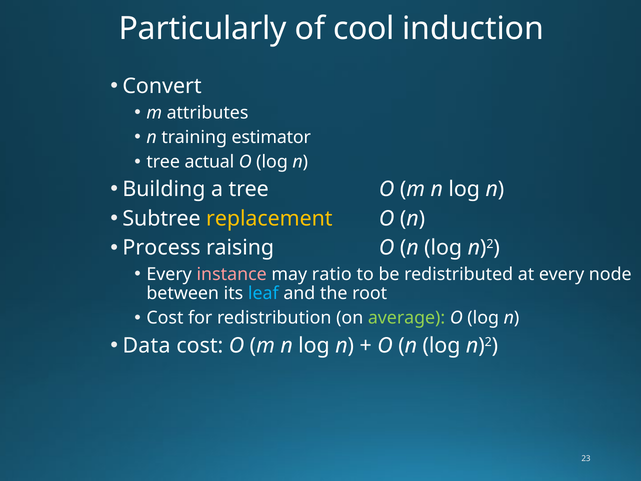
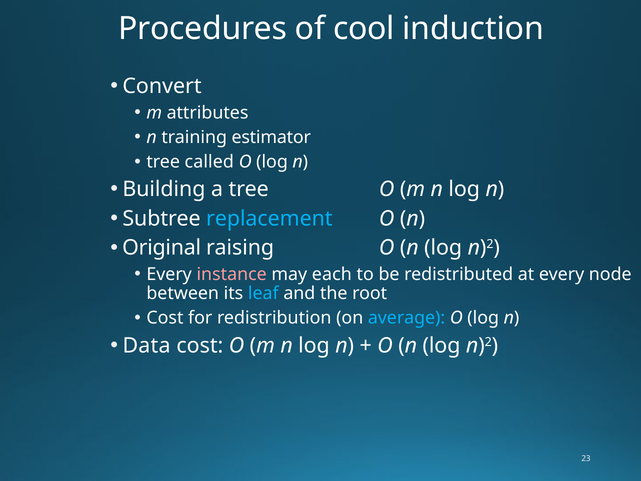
Particularly: Particularly -> Procedures (203, 29)
actual: actual -> called (209, 162)
replacement colour: yellow -> light blue (269, 218)
Process: Process -> Original (162, 248)
ratio: ratio -> each (332, 274)
average colour: light green -> light blue (407, 318)
